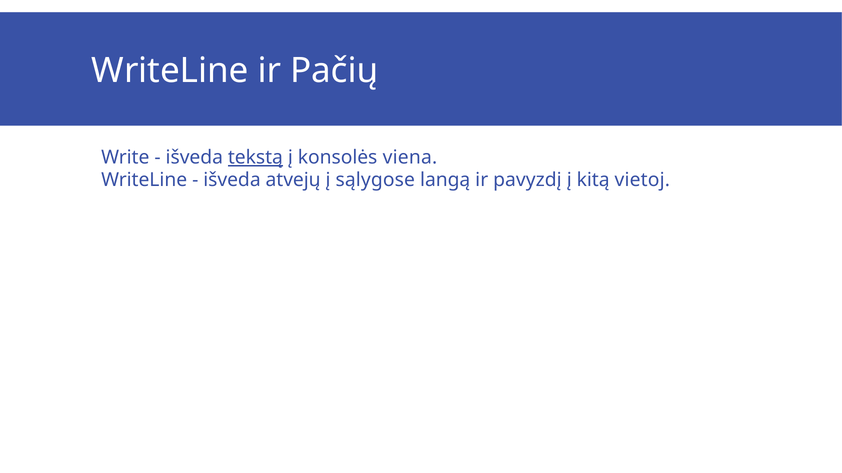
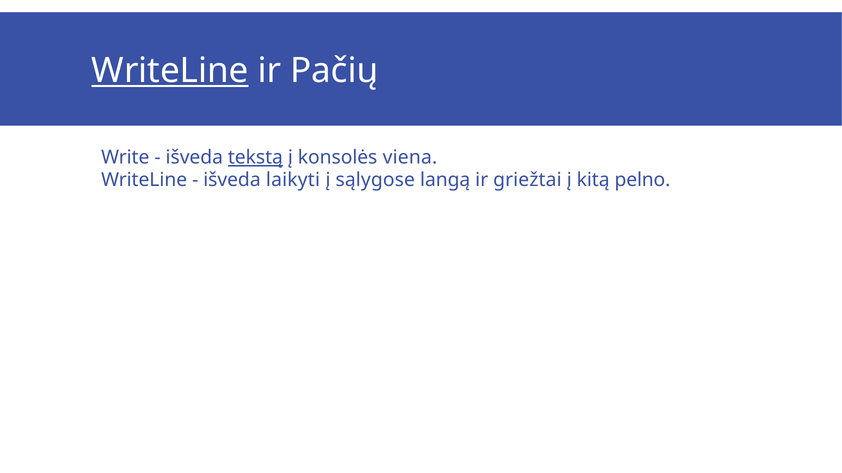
WriteLine underline: none -> present (170, 71)
atvejų: atvejų -> laikyti (293, 180)
pavyzdį: pavyzdį -> griežtai (527, 180)
vietoj: vietoj -> pelno (642, 180)
